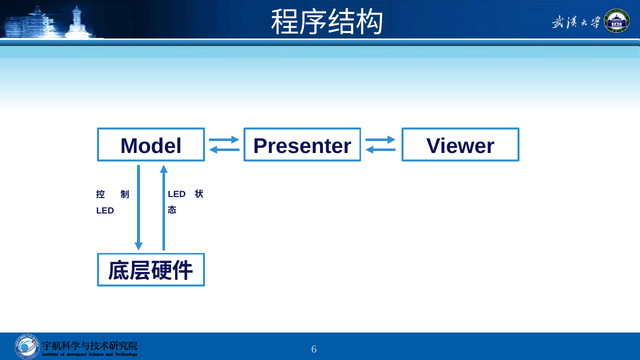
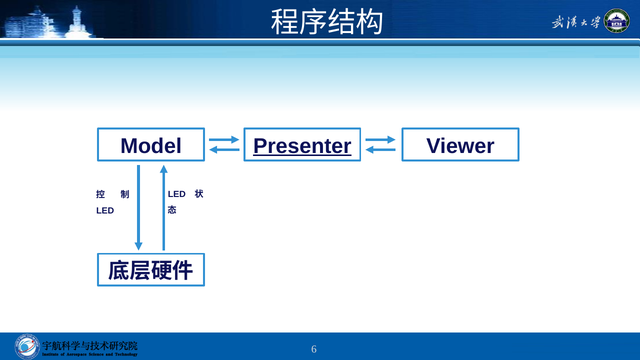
Presenter underline: none -> present (302, 146)
